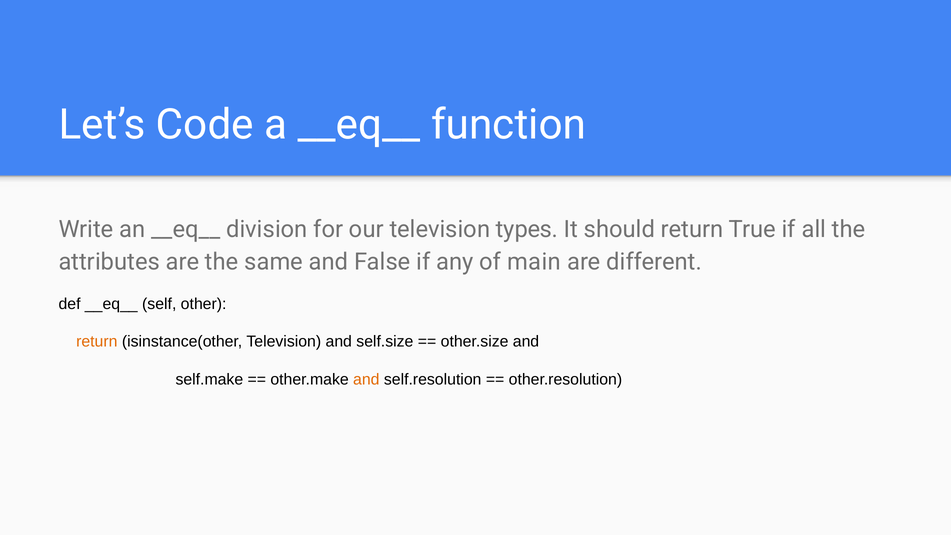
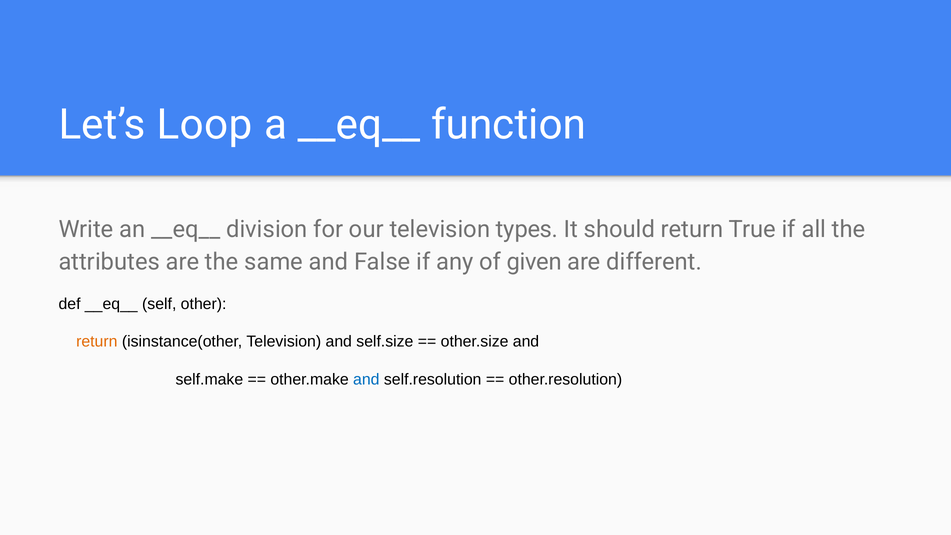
Code: Code -> Loop (205, 125)
main: main -> given (534, 262)
and colour: orange -> blue (366, 379)
